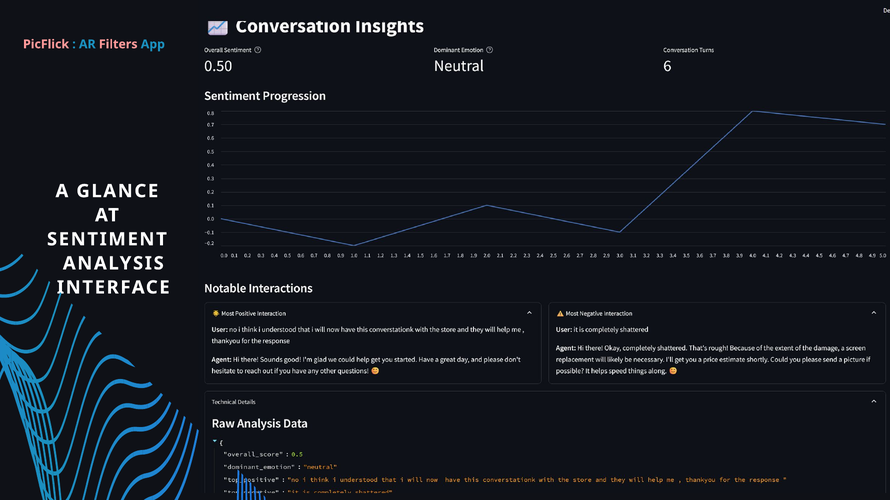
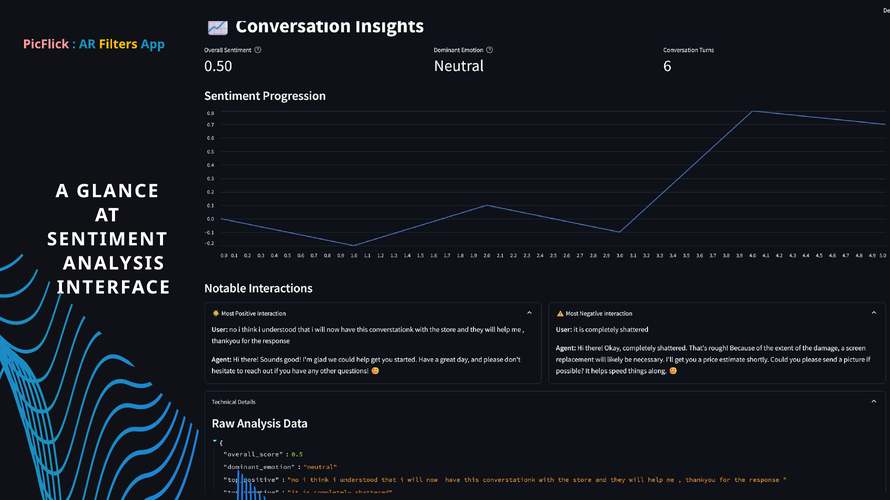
Filters colour: pink -> yellow (118, 44)
